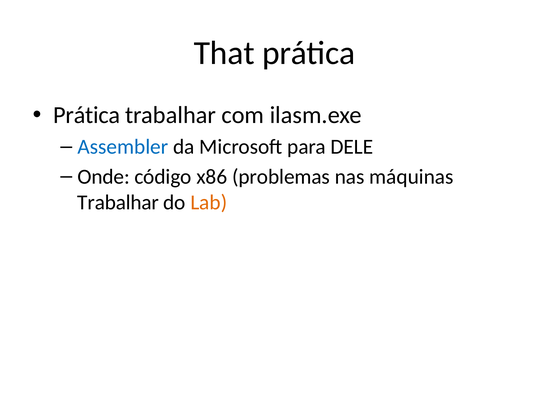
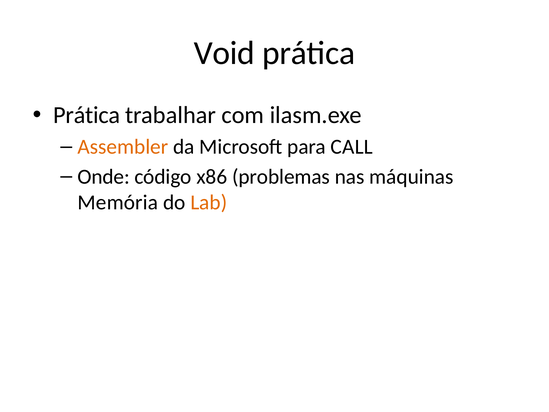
That: That -> Void (224, 53)
Assembler colour: blue -> orange (123, 147)
DELE: DELE -> CALL (352, 147)
Trabalhar: Trabalhar -> Memória (118, 202)
